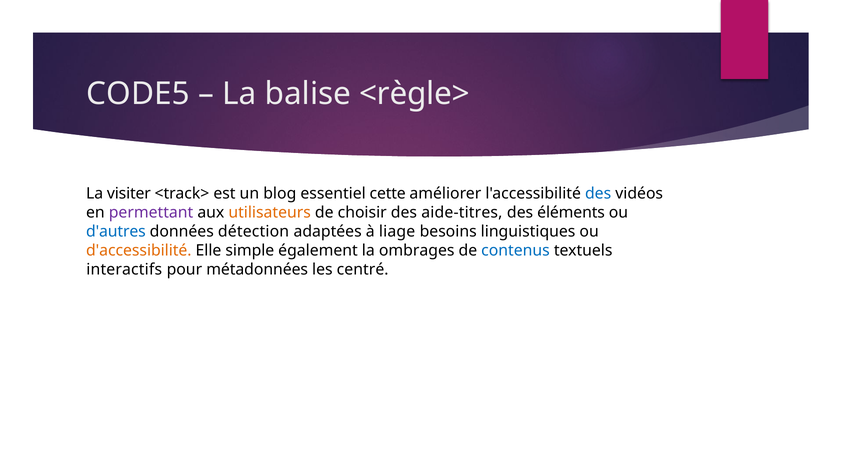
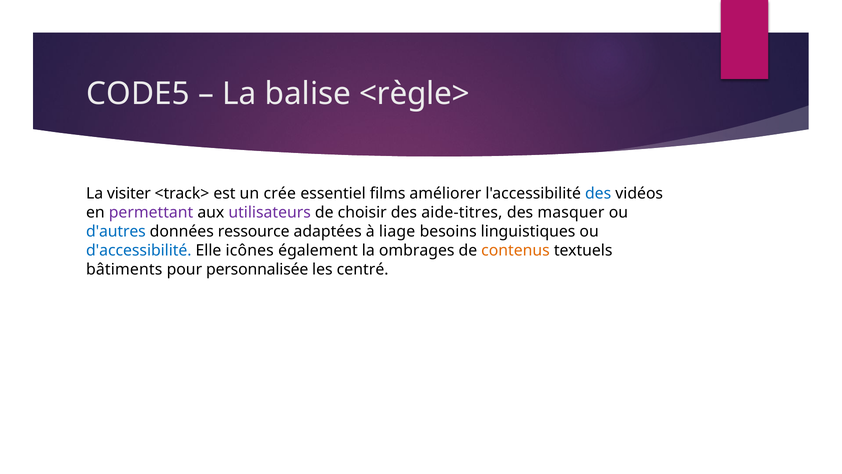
blog: blog -> crée (280, 194)
cette: cette -> films (388, 194)
utilisateurs colour: orange -> purple (270, 212)
éléments: éléments -> masquer (571, 212)
détection: détection -> ressource (254, 231)
d'accessibilité colour: orange -> blue (139, 250)
simple: simple -> icônes (250, 250)
contenus colour: blue -> orange (516, 250)
interactifs: interactifs -> bâtiments (124, 269)
métadonnées: métadonnées -> personnalisée (257, 269)
